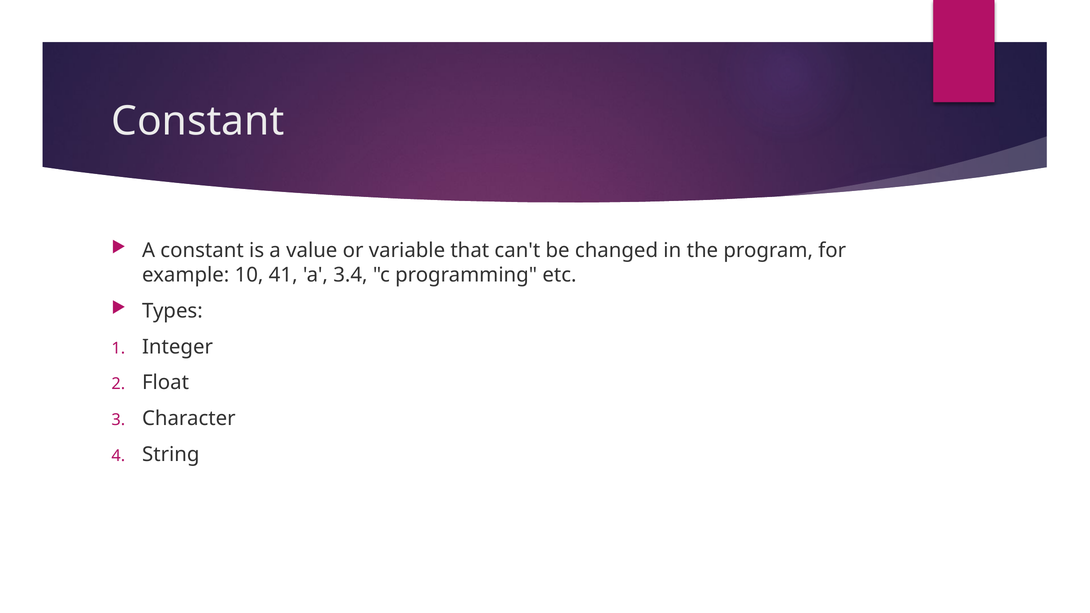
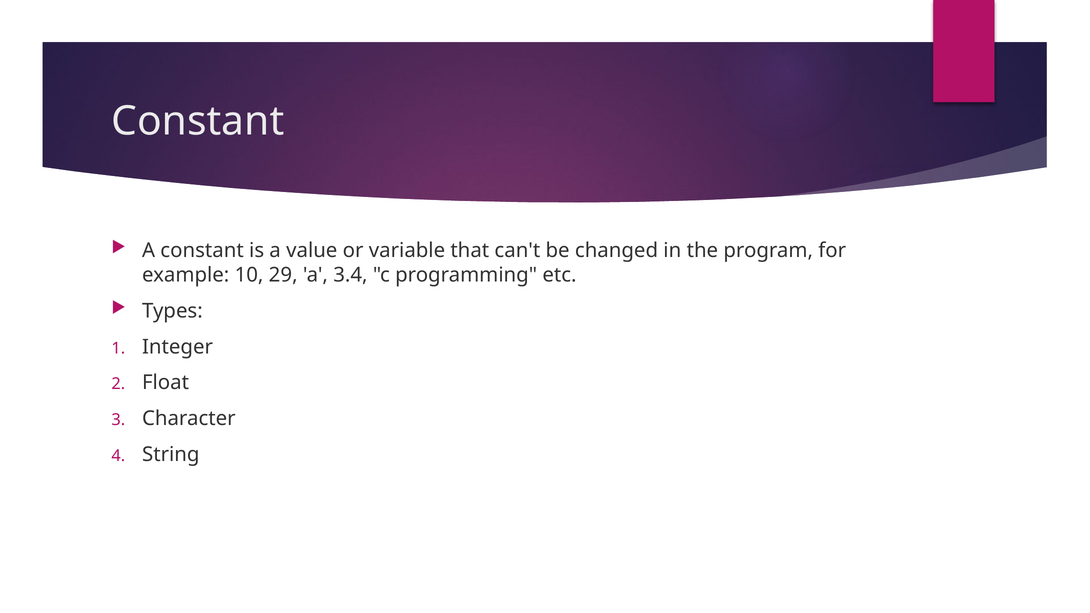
41: 41 -> 29 (283, 275)
